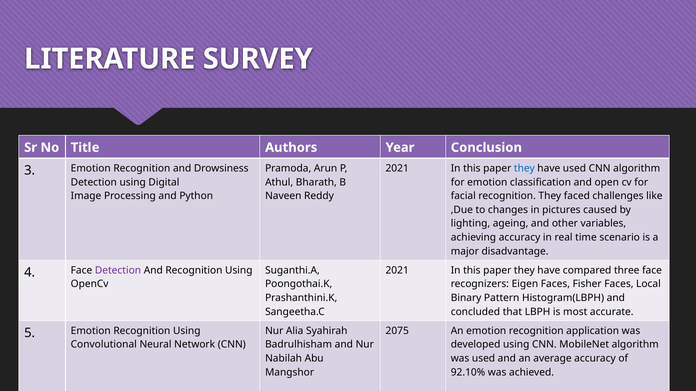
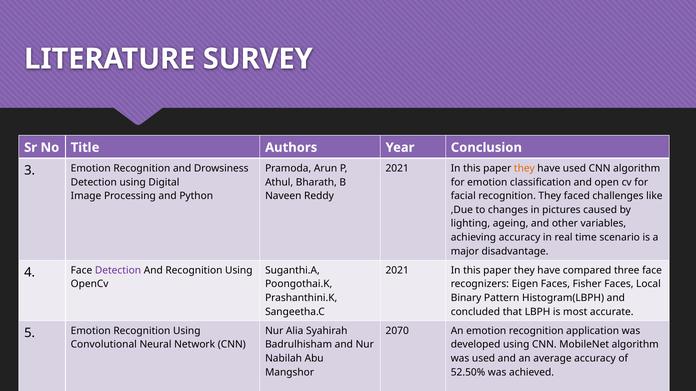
they colour: blue -> orange (524, 169)
2075: 2075 -> 2070 (397, 331)
92.10%: 92.10% -> 52.50% (468, 373)
